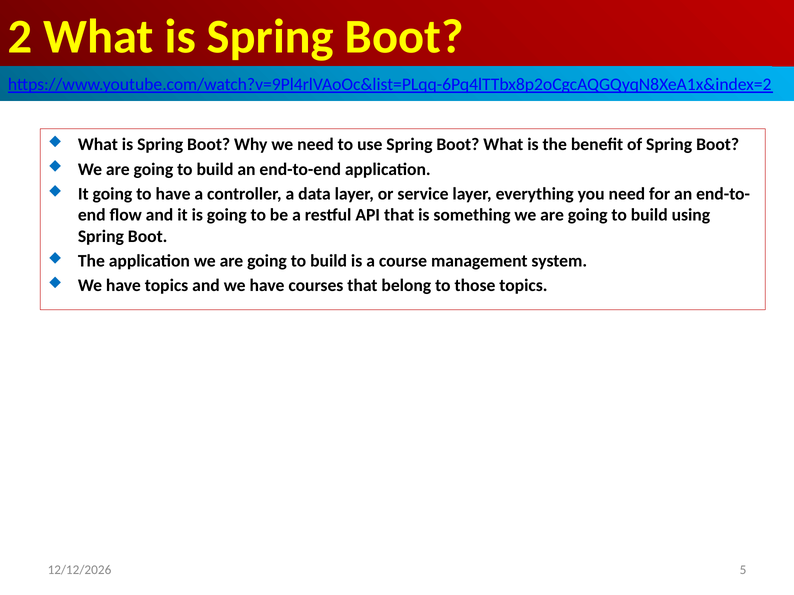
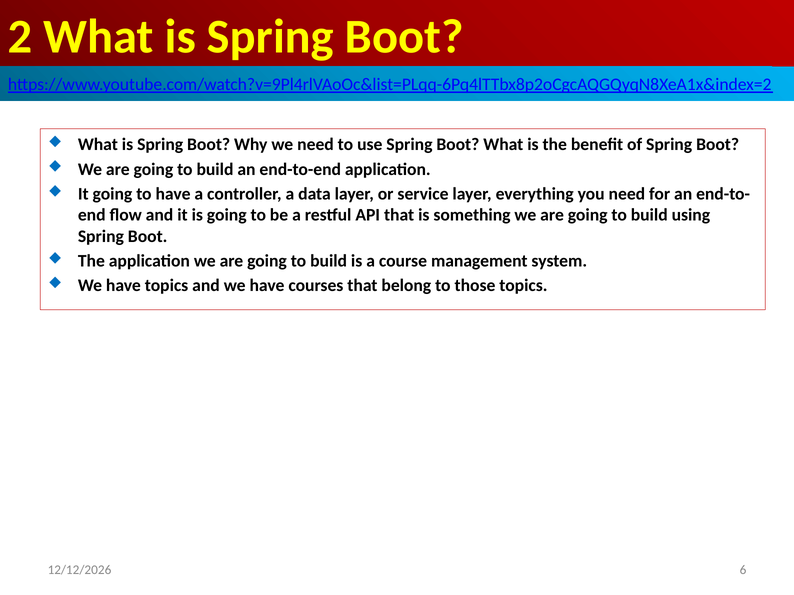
5: 5 -> 6 (743, 570)
